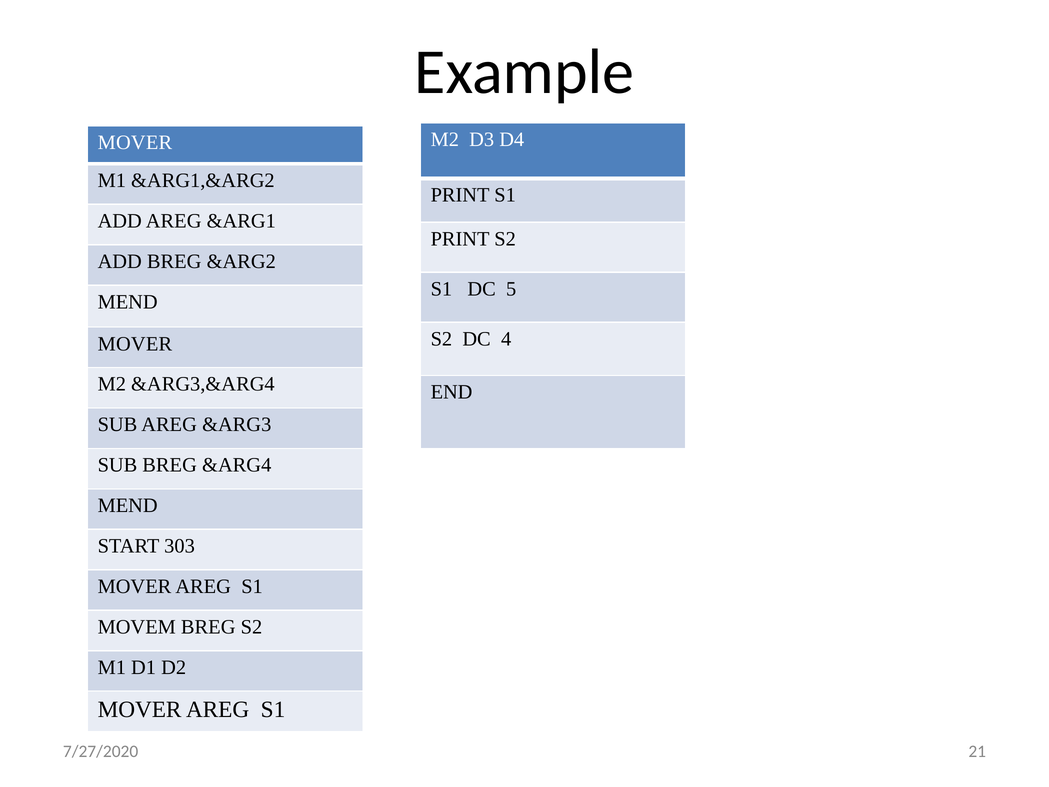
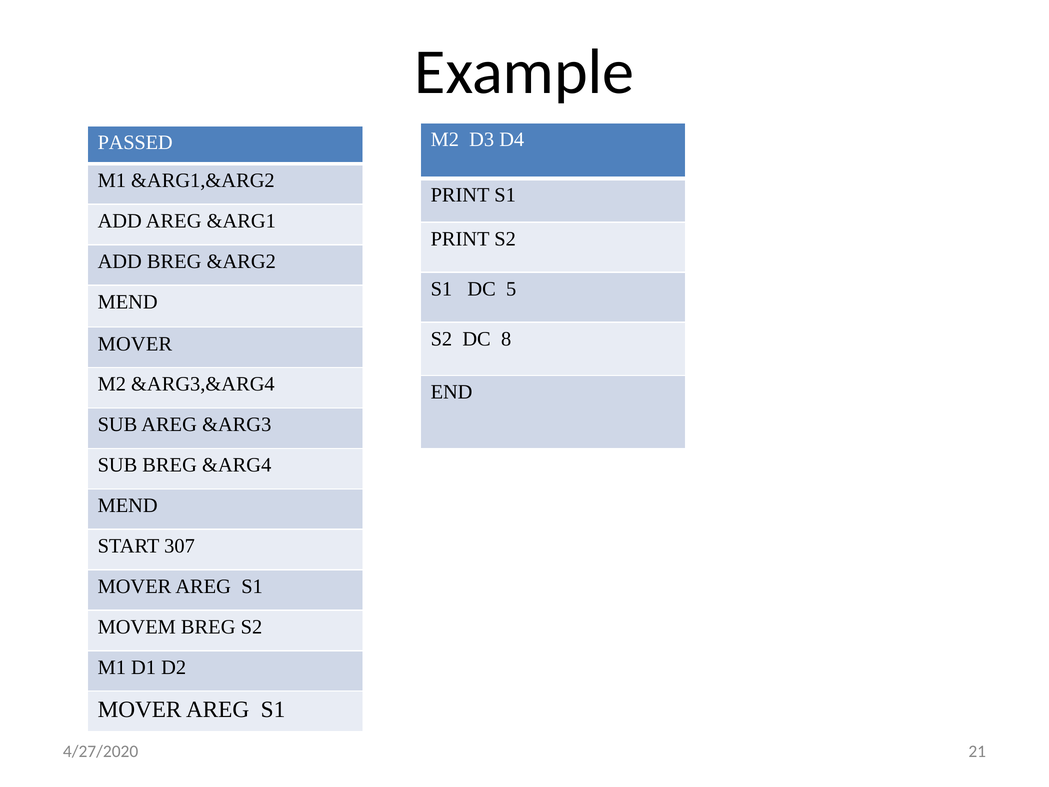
MOVER: MOVER -> PASSED (135, 143)
4: 4 -> 8 (506, 339)
303: 303 -> 307 (180, 546)
7/27/2020: 7/27/2020 -> 4/27/2020 (101, 751)
